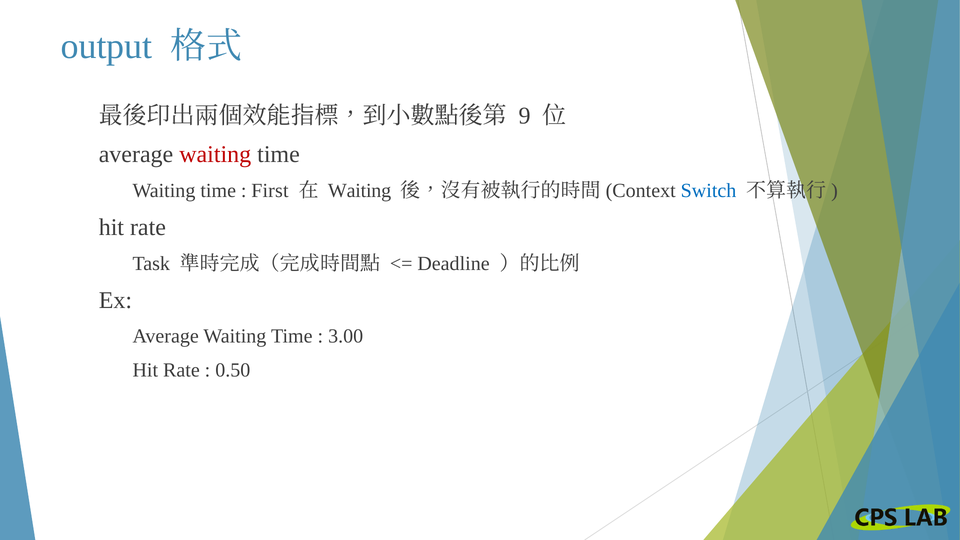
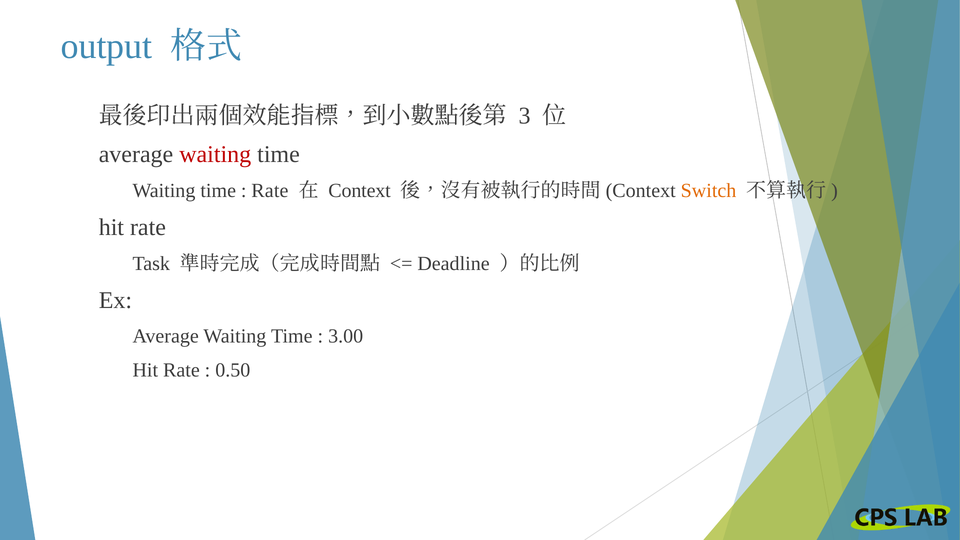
9: 9 -> 3 (525, 116)
First: First -> Rate (270, 191)
Waiting: Waiting -> Context (360, 191)
Switch colour: blue -> orange (709, 191)
